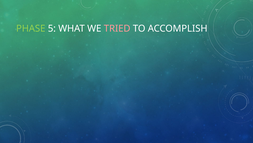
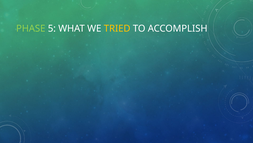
TRIED colour: pink -> yellow (117, 28)
